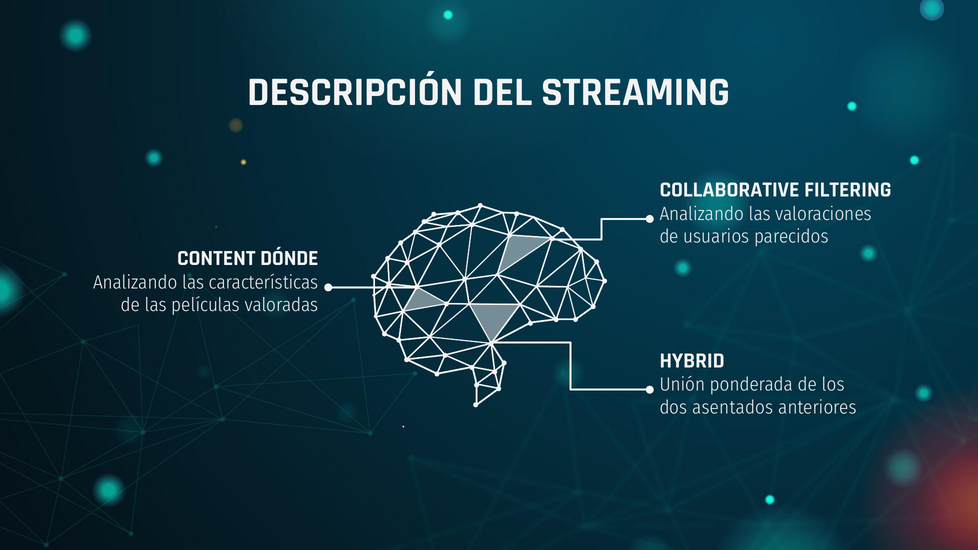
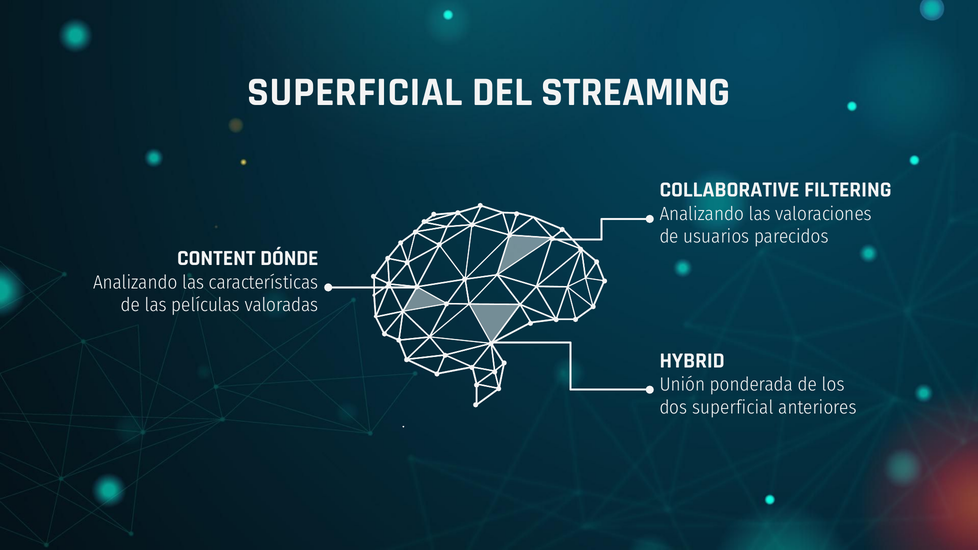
DESCRIPCIÓN: DESCRIPCIÓN -> SUPERFICIAL (355, 92)
dos asentados: asentados -> superficial (733, 407)
